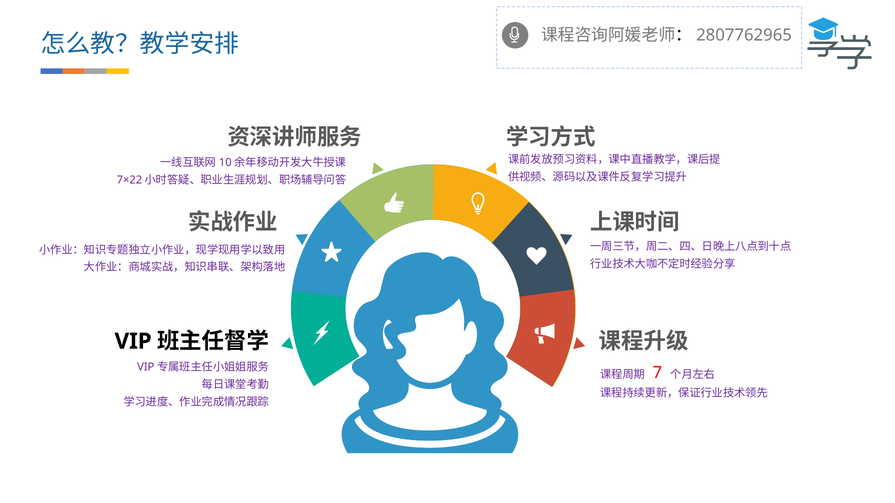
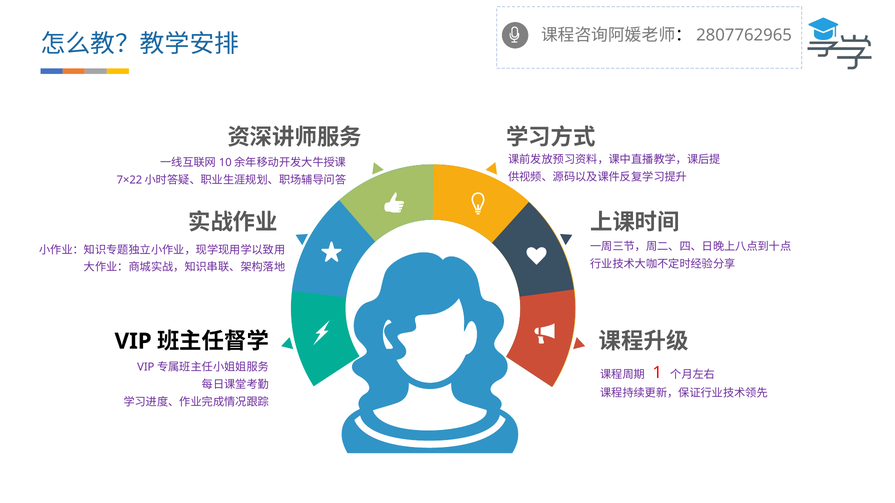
7: 7 -> 1 (657, 373)
